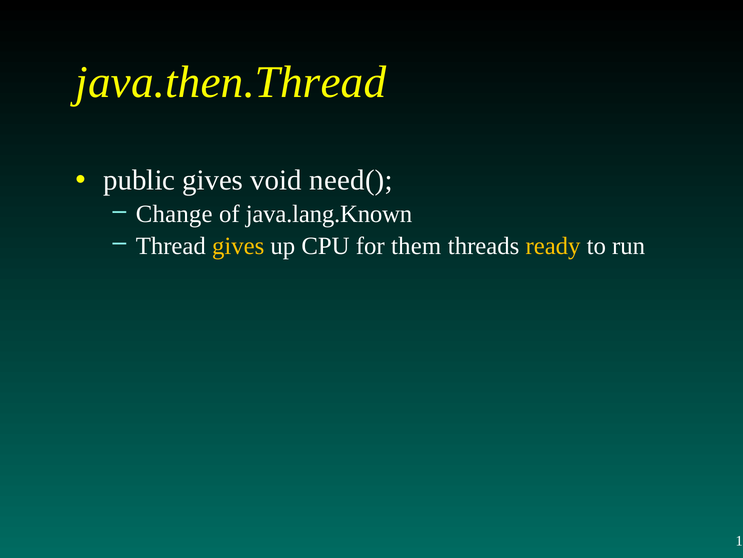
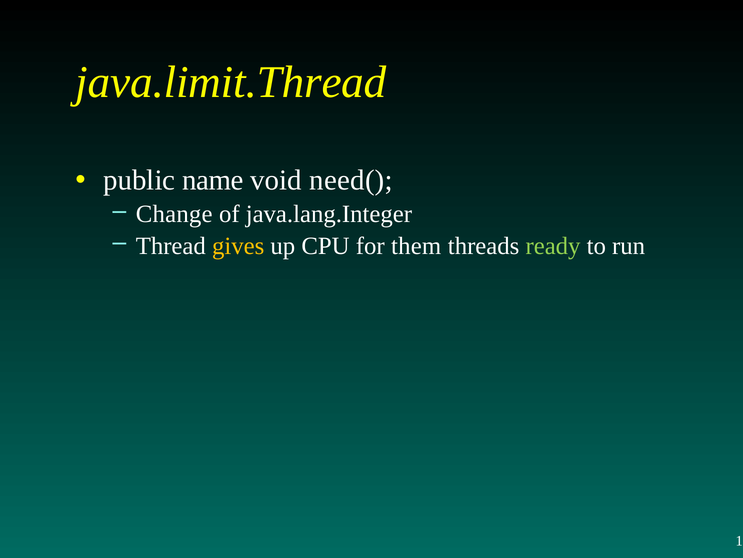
java.then.Thread: java.then.Thread -> java.limit.Thread (231, 82)
public gives: gives -> name (213, 180)
java.lang.Known: java.lang.Known -> java.lang.Integer (329, 214)
ready colour: yellow -> light green (553, 246)
